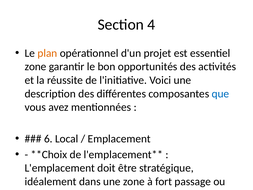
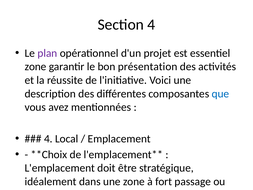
plan colour: orange -> purple (47, 53)
opportunités: opportunités -> présentation (148, 67)
6: 6 -> 4 (48, 139)
